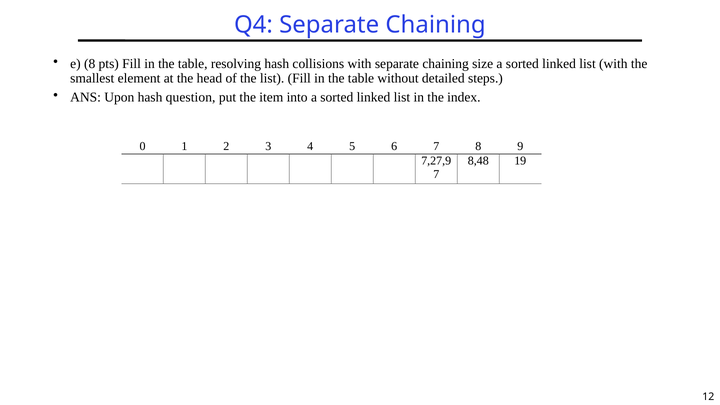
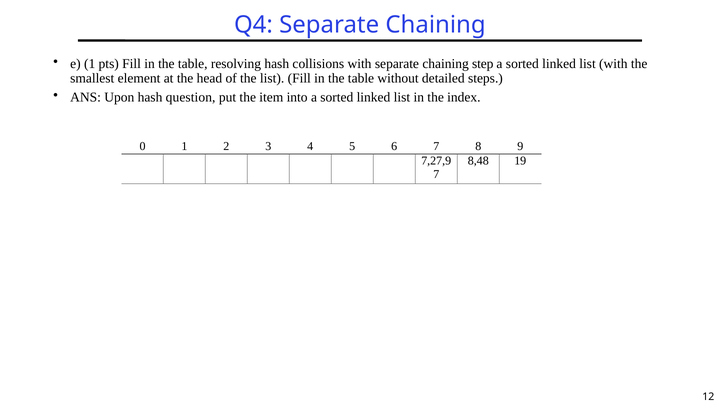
e 8: 8 -> 1 (90, 64)
size: size -> step (483, 64)
